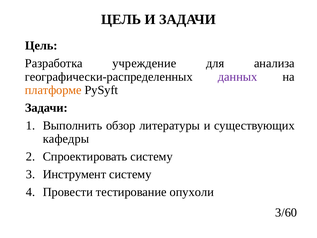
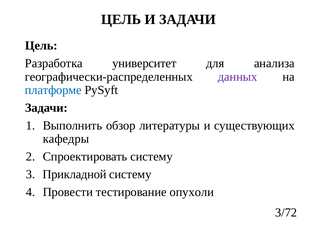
учреждение: учреждение -> университет (144, 63)
платформе colour: orange -> blue (53, 90)
Инструмент: Инструмент -> Прикладной (75, 174)
3/60: 3/60 -> 3/72 (286, 212)
